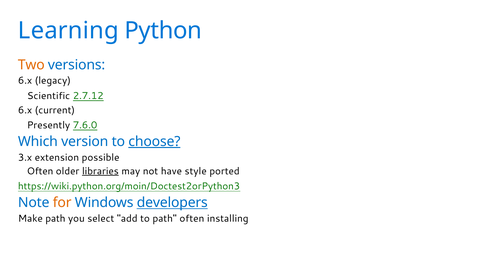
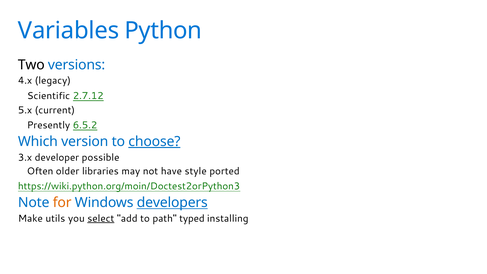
Learning: Learning -> Variables (69, 31)
Two colour: orange -> black (31, 65)
6.x: 6.x -> 4.x (25, 81)
6.x: 6.x -> 5.x (25, 110)
7.6.0: 7.6.0 -> 6.5.2 (85, 125)
extension: extension -> developer (57, 157)
libraries underline: present -> none (100, 171)
Make path: path -> utils (55, 218)
select underline: none -> present (101, 218)
path often: often -> typed (192, 218)
